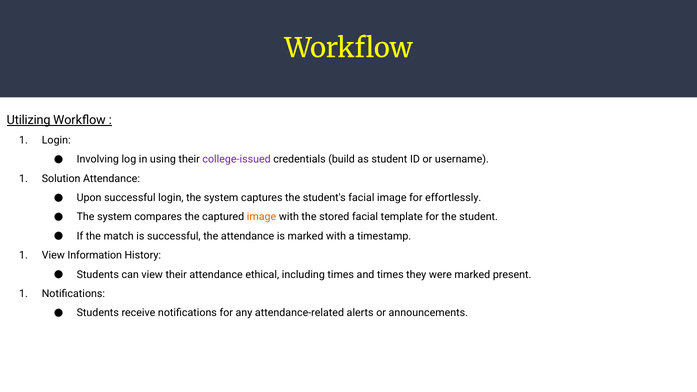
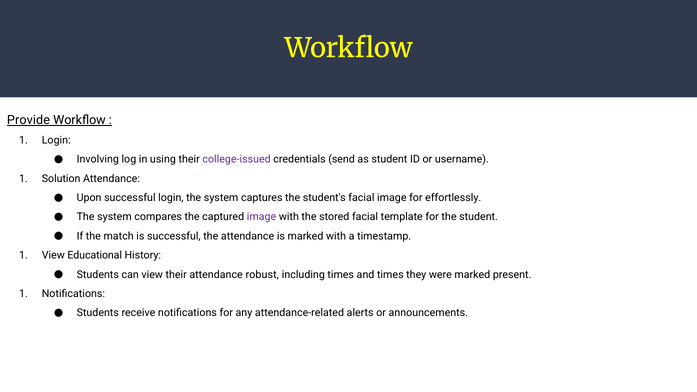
Utilizing: Utilizing -> Provide (28, 120)
build: build -> send (342, 159)
image colour: orange -> purple (262, 217)
Information: Information -> Educational (95, 255)
ethical: ethical -> robust (262, 275)
